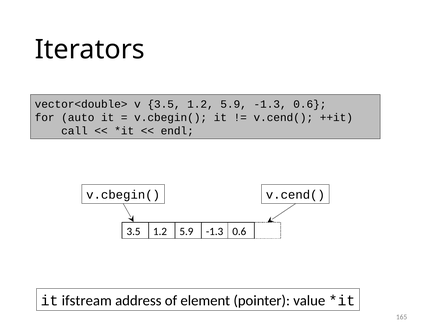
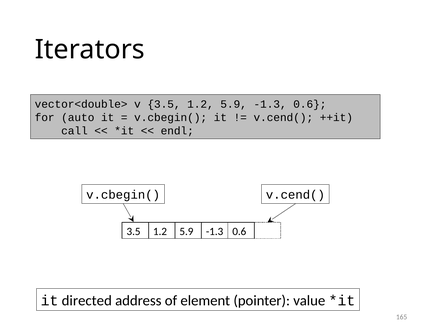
ifstream: ifstream -> directed (87, 300)
